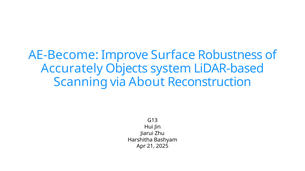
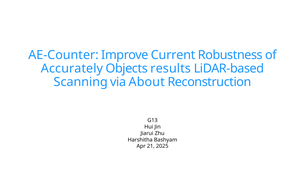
AE-Become: AE-Become -> AE-Counter (64, 55)
Surface: Surface -> Current (173, 55)
system: system -> results (171, 69)
